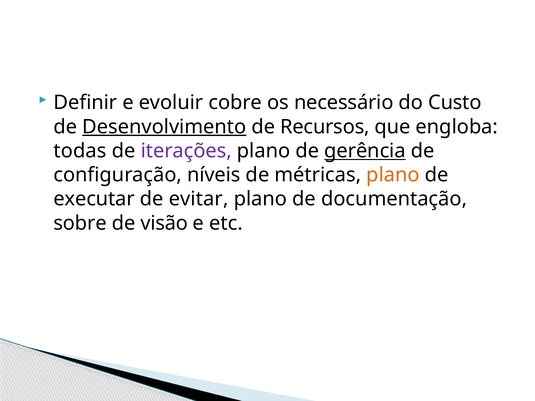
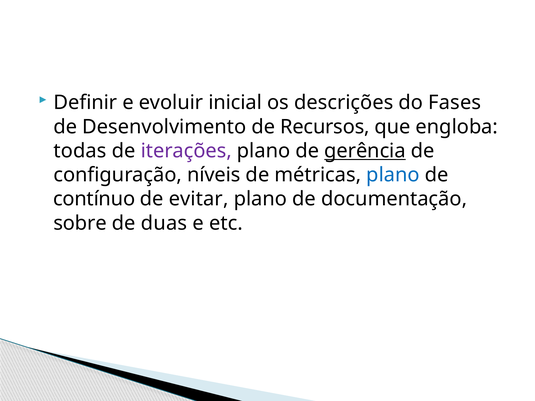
cobre: cobre -> inicial (235, 103)
necessário: necessário -> descrições (344, 103)
Custo: Custo -> Fases (455, 103)
Desenvolvimento underline: present -> none (164, 127)
plano colour: orange -> blue (393, 175)
executar: executar -> contínuo (94, 199)
visão: visão -> duas (164, 223)
